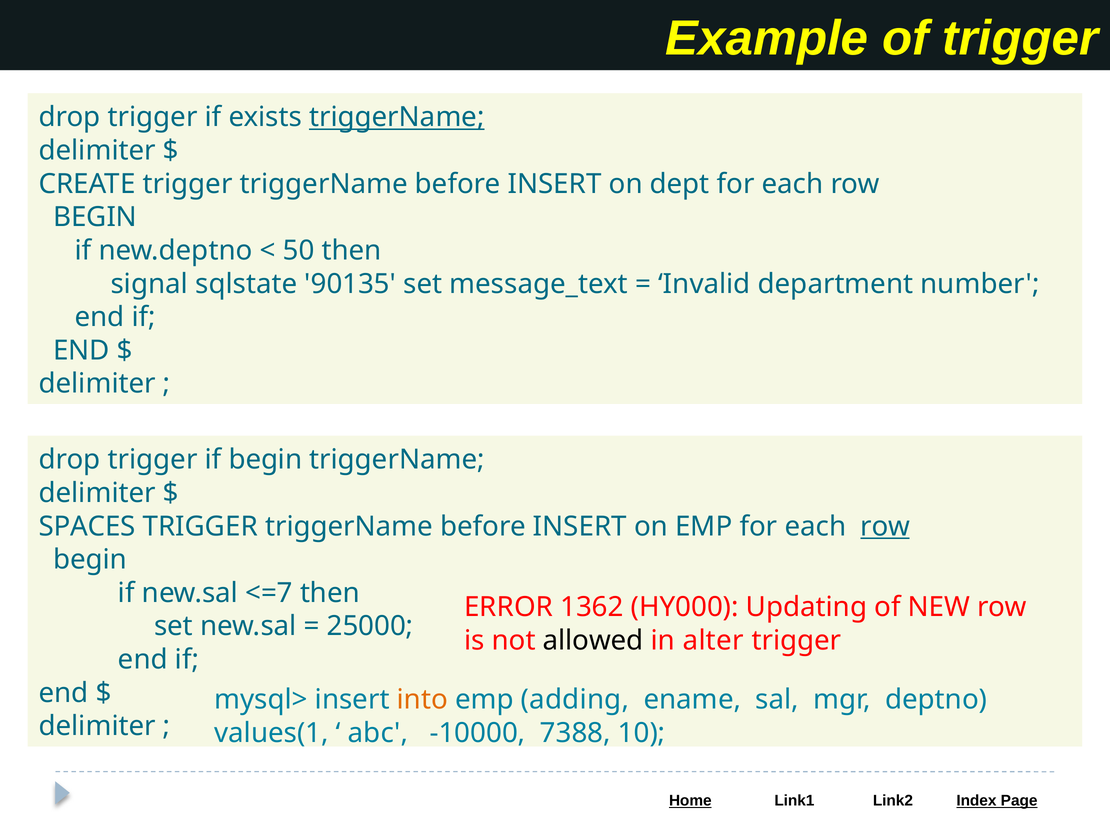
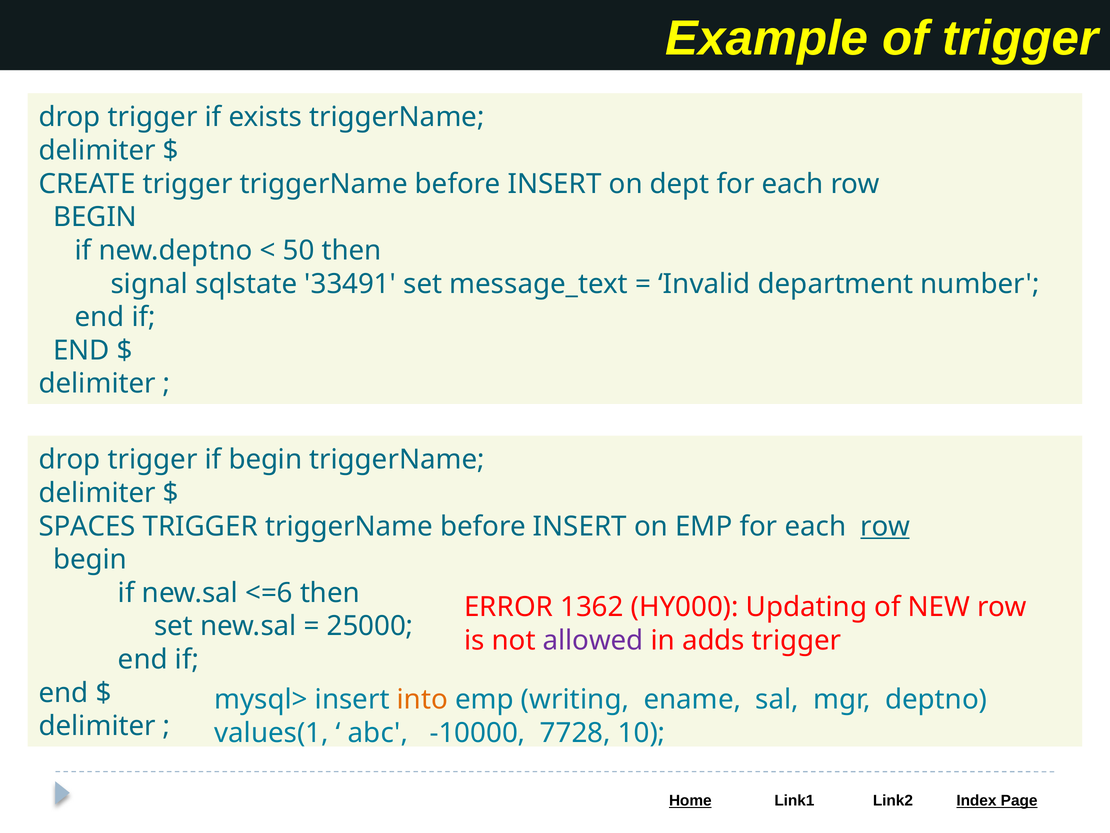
triggerName underline: present -> none (397, 117)
90135: 90135 -> 33491 (350, 284)
<=7: <=7 -> <=6 (269, 593)
allowed colour: black -> purple (593, 640)
alter: alter -> adds (713, 640)
adding: adding -> writing (575, 699)
7388: 7388 -> 7728 (575, 733)
